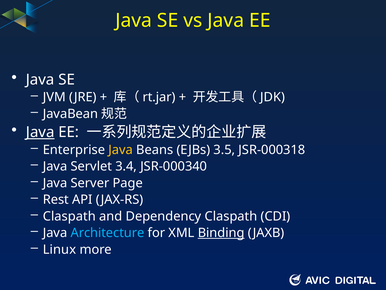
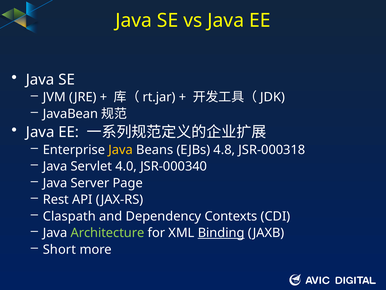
Java underline: present -> none (40, 132)
3.5: 3.5 -> 4.8 (224, 150)
3.4: 3.4 -> 4.0 (126, 166)
Dependency Claspath: Claspath -> Contexts (231, 216)
Architecture colour: light blue -> light green (107, 232)
Linux: Linux -> Short (59, 249)
